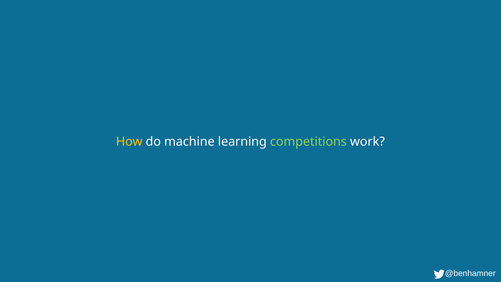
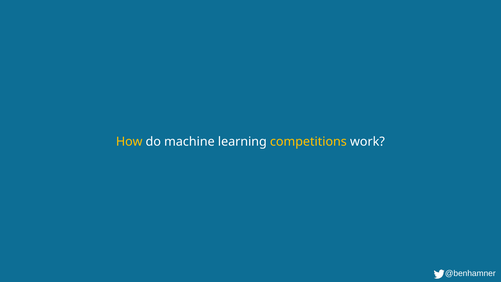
competitions colour: light green -> yellow (308, 142)
